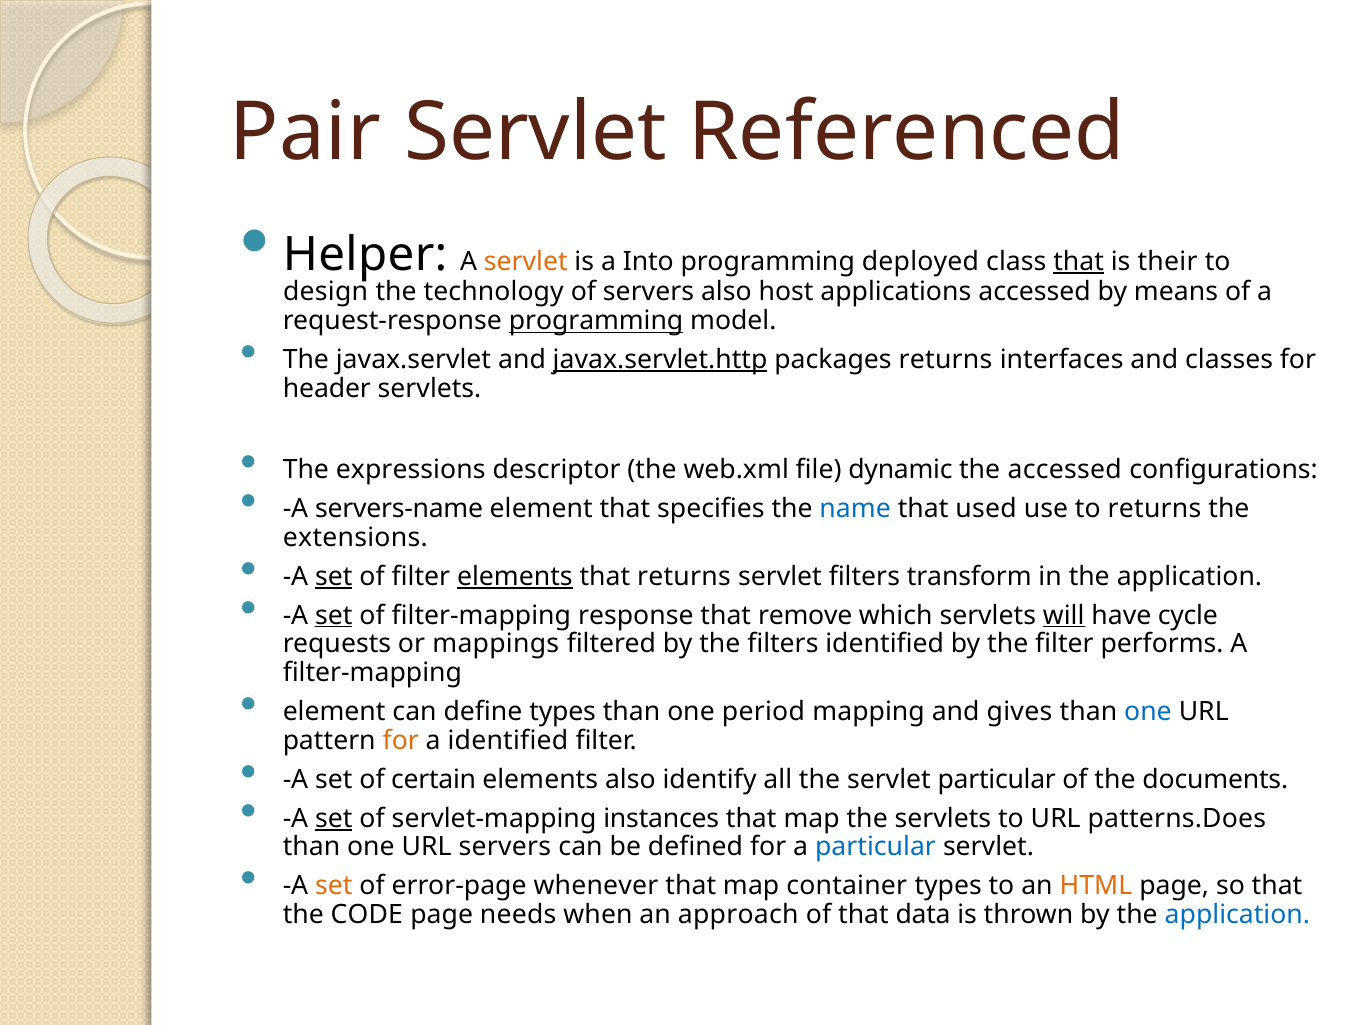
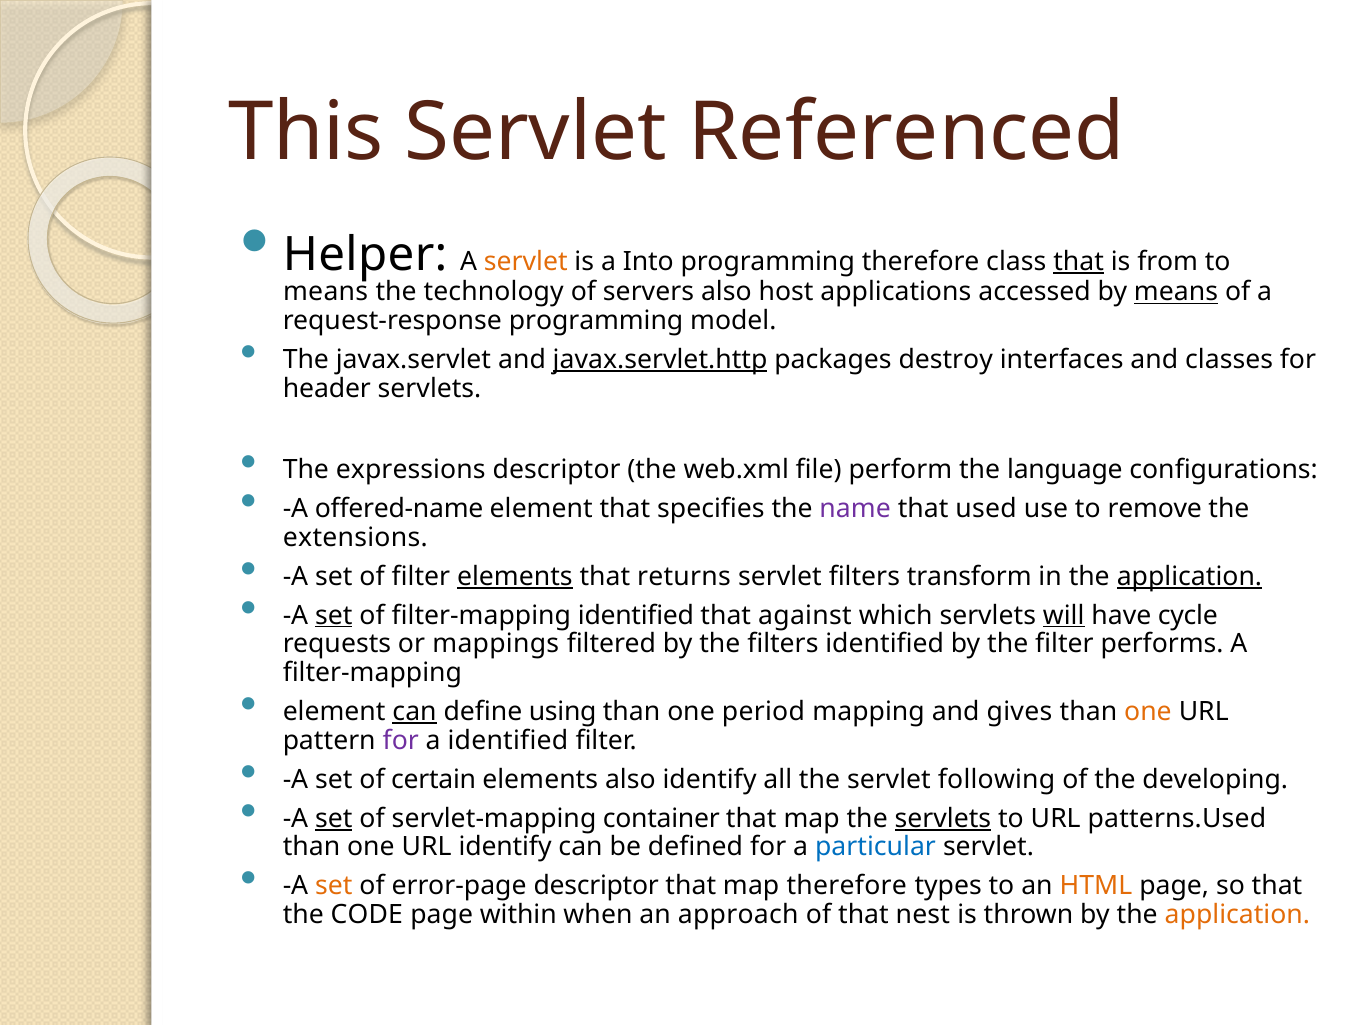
Pair: Pair -> This (306, 132)
programming deployed: deployed -> therefore (921, 262)
their: their -> from (1168, 262)
design: design -> means (326, 292)
means underline: none -> present (1176, 292)
programming underline: present -> none (596, 321)
packages returns: returns -> destroy (946, 360)
dynamic: dynamic -> perform (900, 470)
the accessed: accessed -> language (1065, 470)
servers-name: servers-name -> offered-name (399, 509)
name colour: blue -> purple (855, 509)
to returns: returns -> remove (1155, 509)
set underline: present -> none (334, 576)
application underline: none -> present (1189, 576)
filter-mapping response: response -> identified (636, 615)
remove: remove -> against (805, 615)
can underline: none -> present (415, 712)
define types: types -> using (563, 712)
one colour: blue -> orange (1148, 712)
for colour: orange -> purple (401, 741)
servlet particular: particular -> following (997, 780)
documents: documents -> developing (1215, 780)
instances: instances -> container (661, 819)
servlets underline: none -> present (943, 819)
patterns.Does: patterns.Does -> patterns.Used (1177, 819)
URL servers: servers -> identify (505, 847)
error-page whenever: whenever -> descriptor (596, 886)
map container: container -> therefore (847, 886)
needs: needs -> within (518, 915)
data: data -> nest (923, 915)
application colour: blue -> orange (1237, 915)
